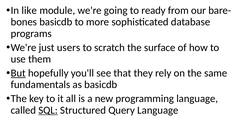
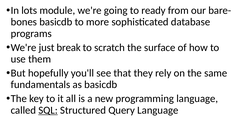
like: like -> lots (29, 10)
users: users -> break (69, 47)
But underline: present -> none (18, 73)
